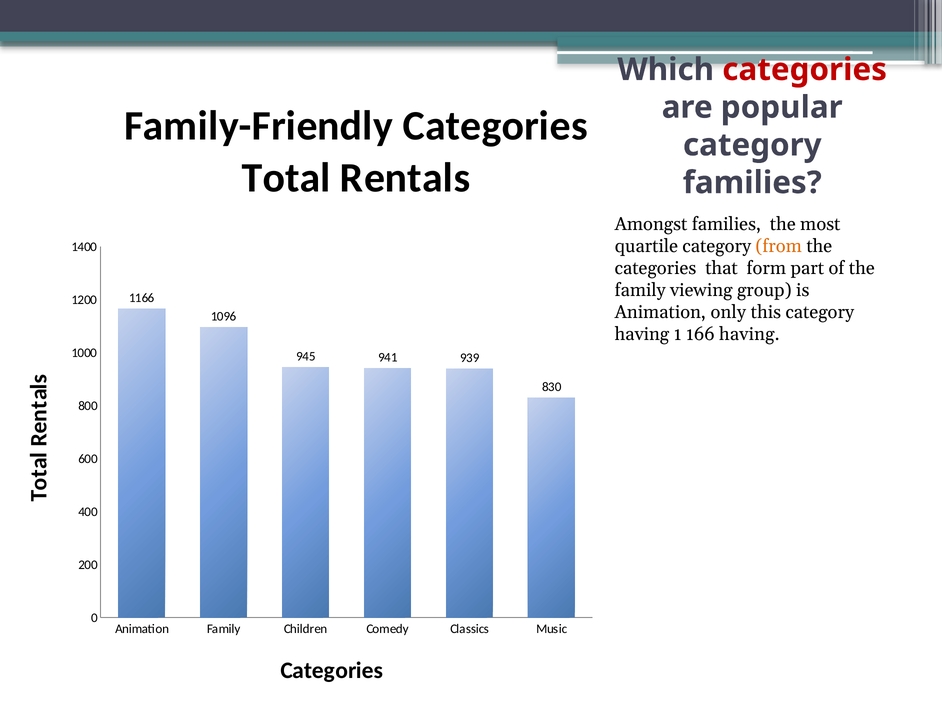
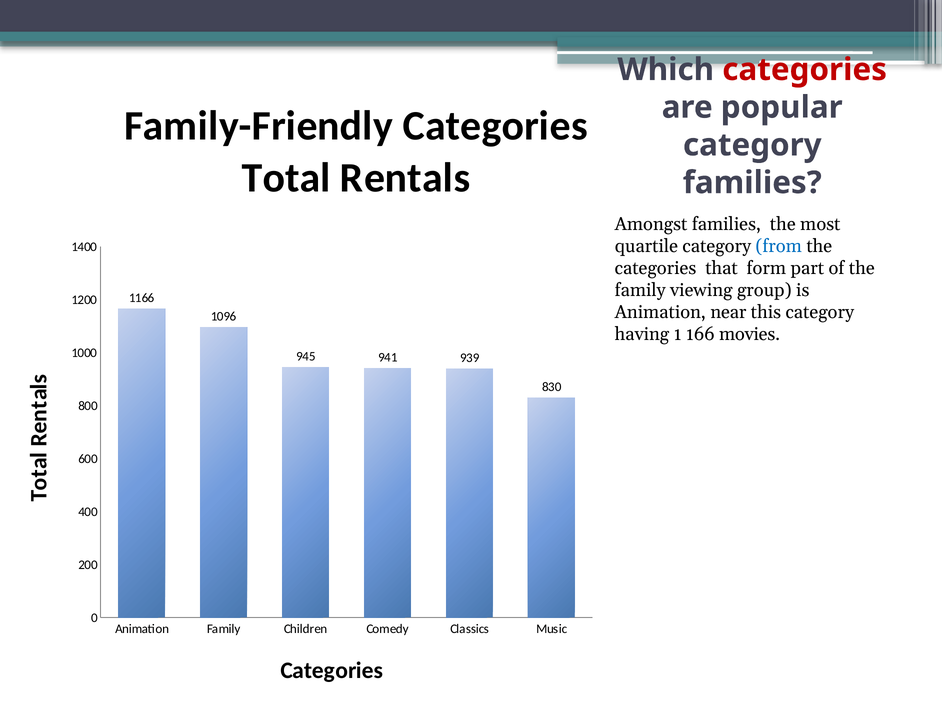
from colour: orange -> blue (779, 246)
only: only -> near (728, 312)
166 having: having -> movies (750, 334)
